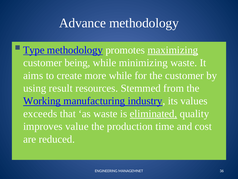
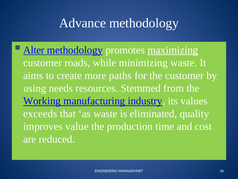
Type: Type -> Alter (34, 50)
being: being -> roads (77, 63)
more while: while -> paths (120, 75)
result: result -> needs (61, 88)
eliminated underline: present -> none (153, 113)
